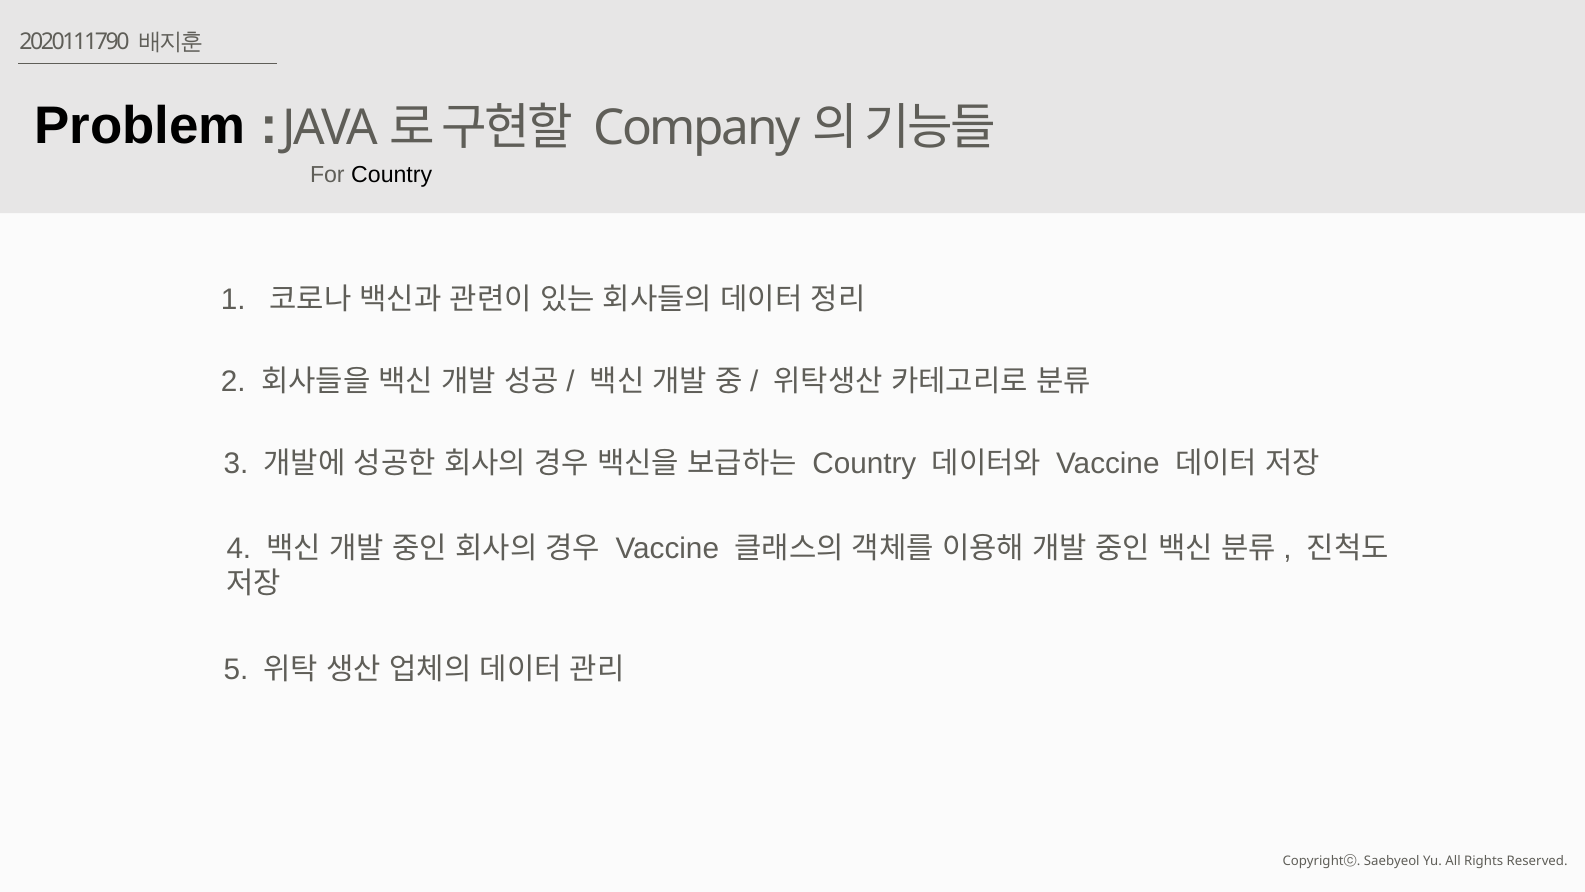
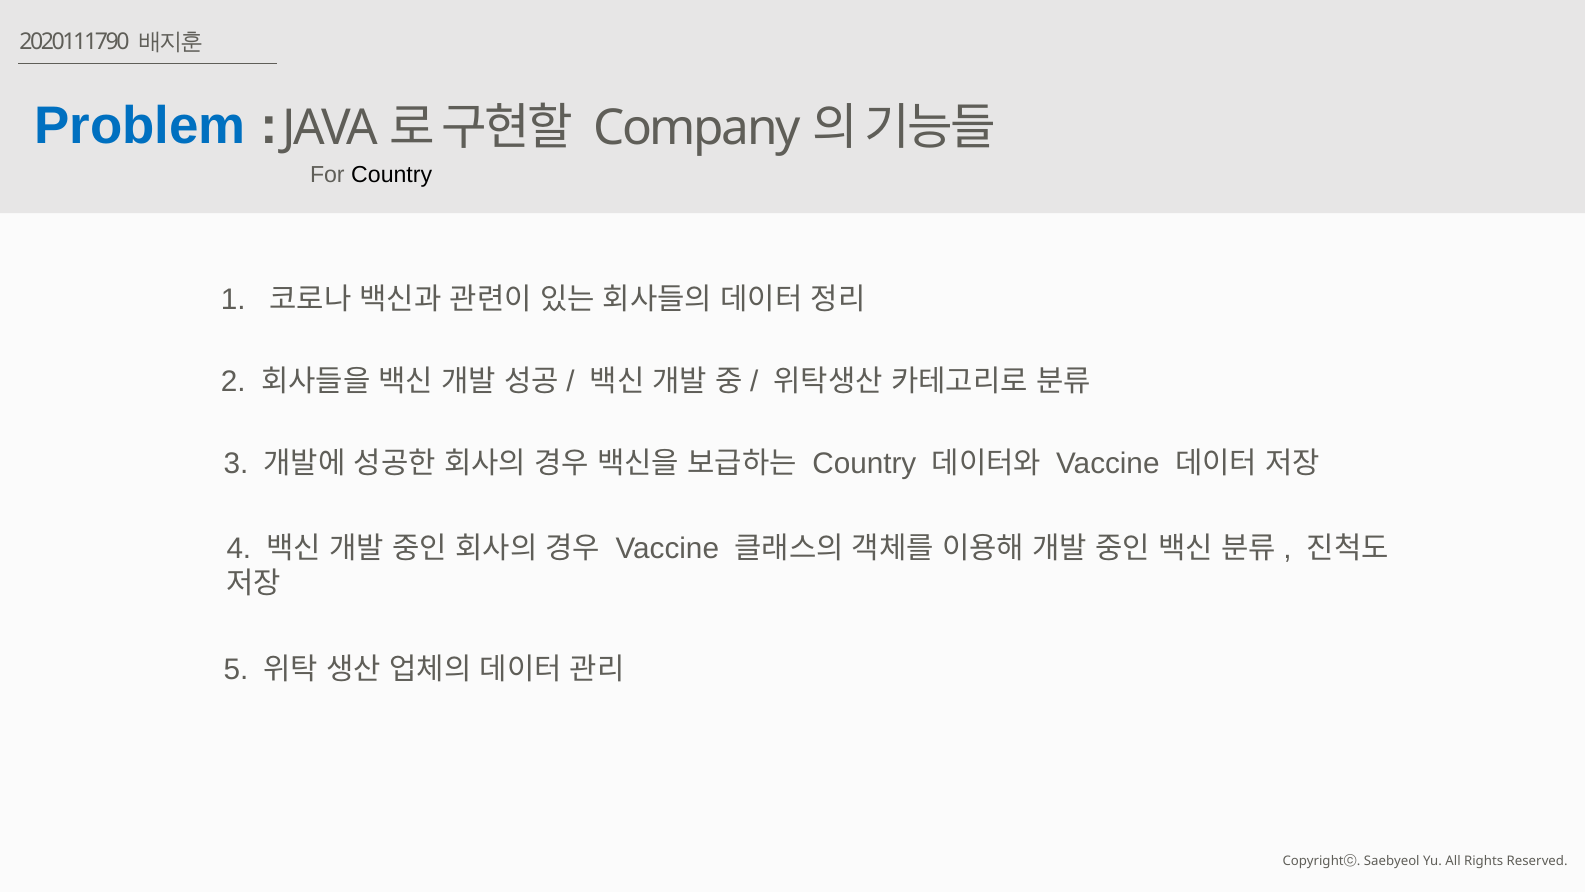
Problem colour: black -> blue (140, 126)
